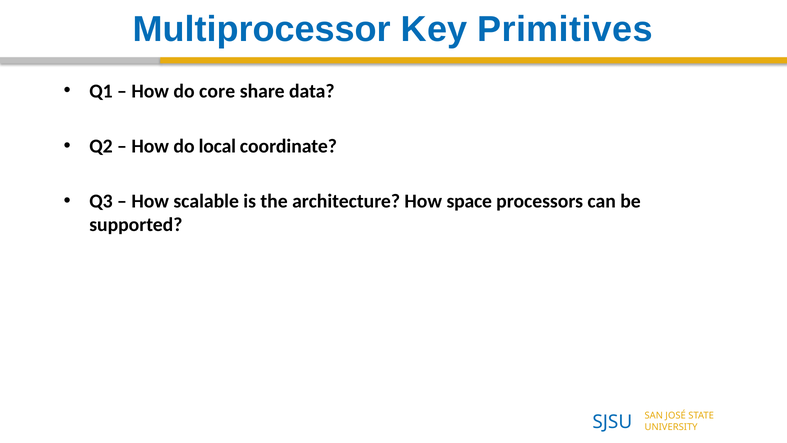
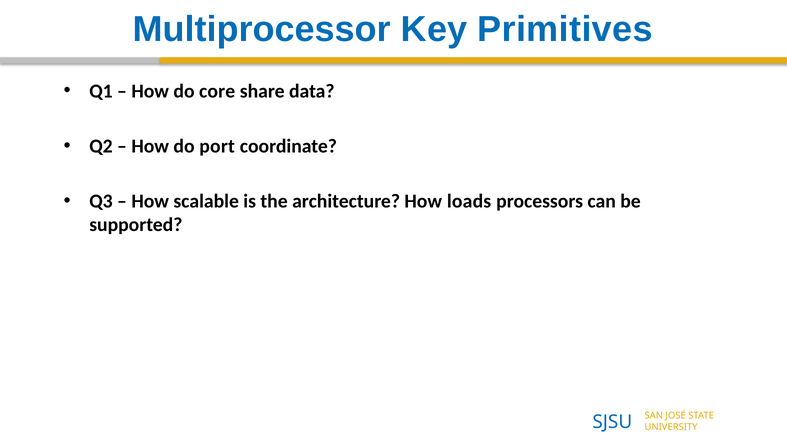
local: local -> port (217, 146)
space: space -> loads (469, 201)
